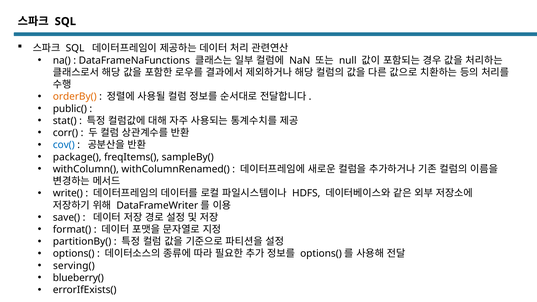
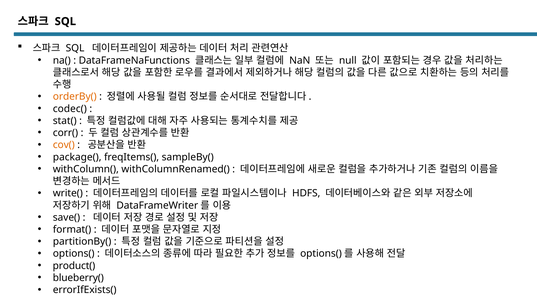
public(: public( -> codec( (70, 109)
cov( colour: blue -> orange (64, 145)
serving(: serving( -> product( (74, 266)
